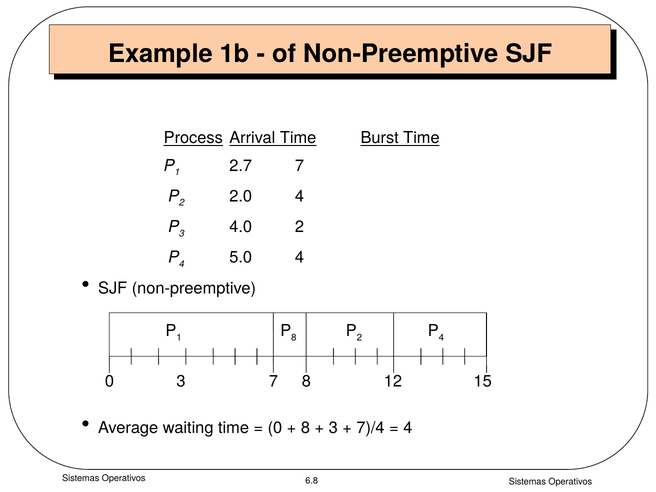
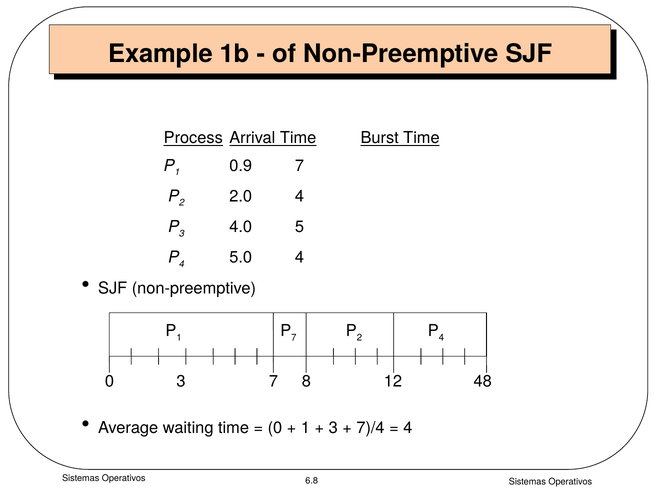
2.7: 2.7 -> 0.9 (241, 166)
4.0 2: 2 -> 5 (299, 227)
8: 8 -> 7 (294, 337)
15: 15 -> 48 (483, 382)
8: 8 -> 1 (305, 428)
